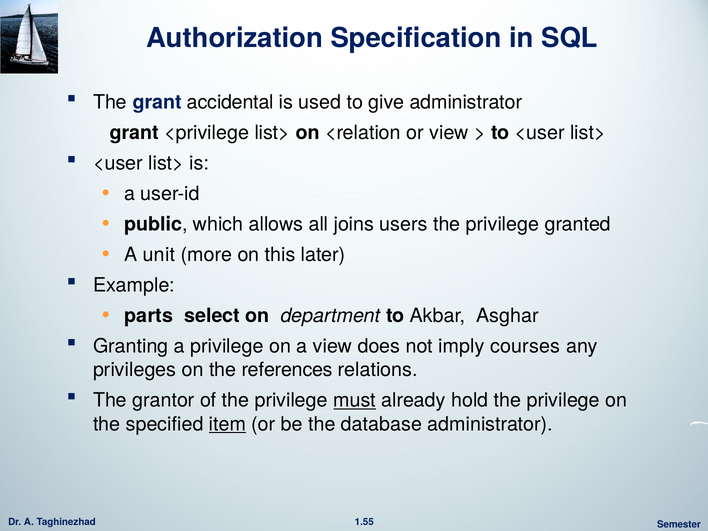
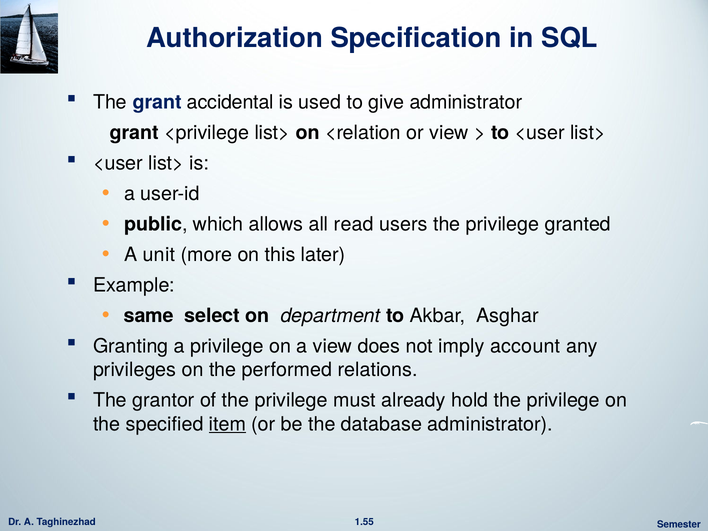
joins: joins -> read (354, 224)
parts: parts -> same (149, 316)
courses: courses -> account (525, 346)
references: references -> performed (287, 370)
must underline: present -> none (355, 400)
